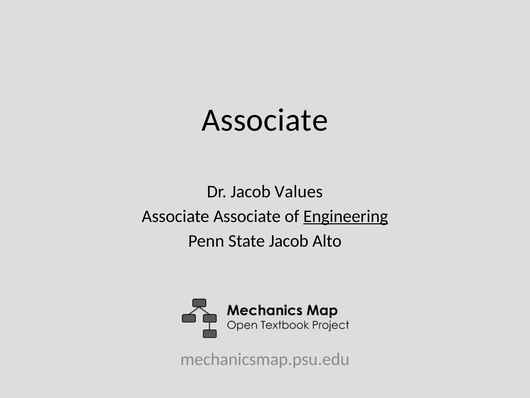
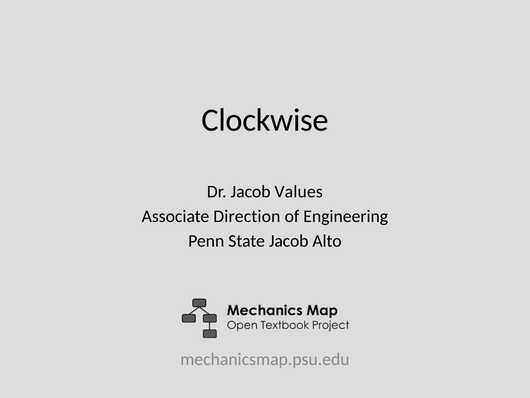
Associate: Associate -> Clockwise (265, 120)
Associate Associate: Associate -> Direction (247, 216)
Engineering underline: present -> none (346, 216)
